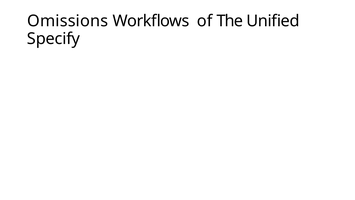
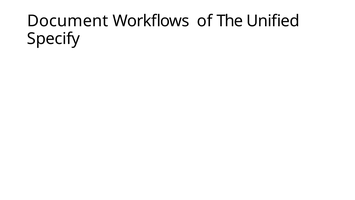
Omissions: Omissions -> Document (68, 21)
